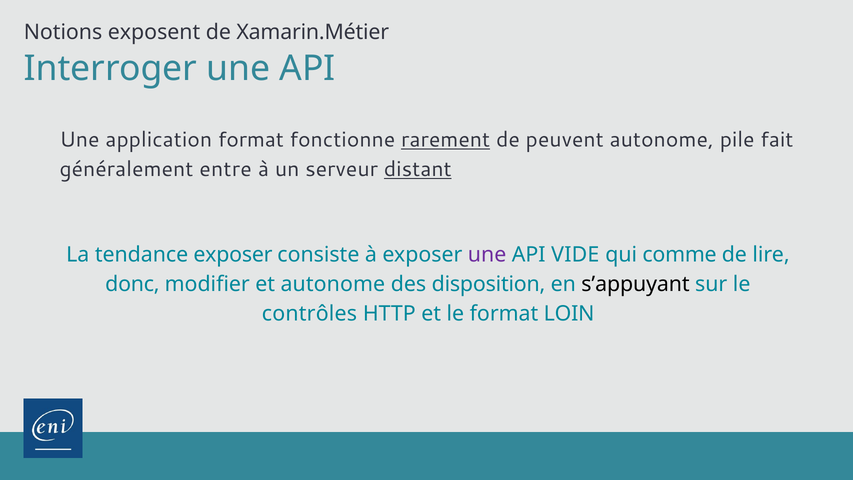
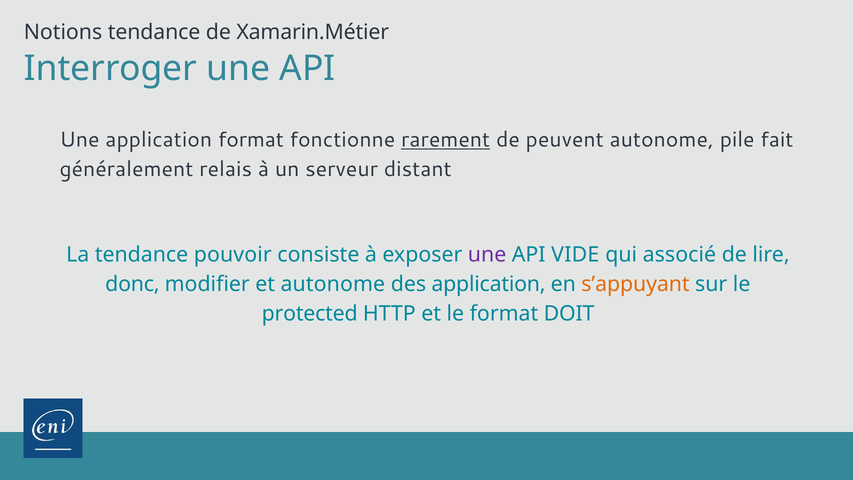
Notions exposent: exposent -> tendance (154, 32)
entre: entre -> relais (226, 169)
distant underline: present -> none (418, 169)
tendance exposer: exposer -> pouvoir (233, 255)
comme: comme -> associé (679, 255)
des disposition: disposition -> application (489, 284)
s’appuyant colour: black -> orange (636, 284)
contrôles: contrôles -> protected (310, 314)
LOIN: LOIN -> DOIT (569, 314)
